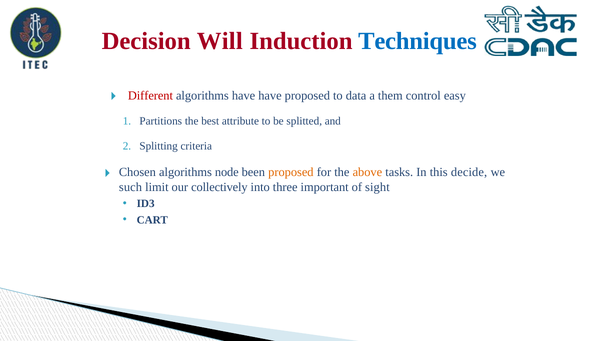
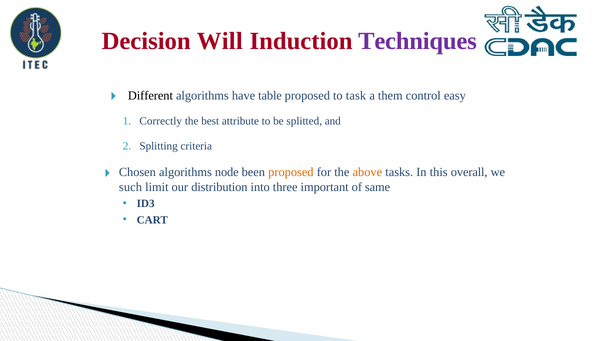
Techniques colour: blue -> purple (417, 41)
Different colour: red -> black (150, 96)
have have: have -> table (270, 96)
data: data -> task (356, 96)
Partitions: Partitions -> Correctly (161, 121)
decide: decide -> overall (469, 173)
collectively: collectively -> distribution (219, 187)
sight: sight -> same (378, 187)
